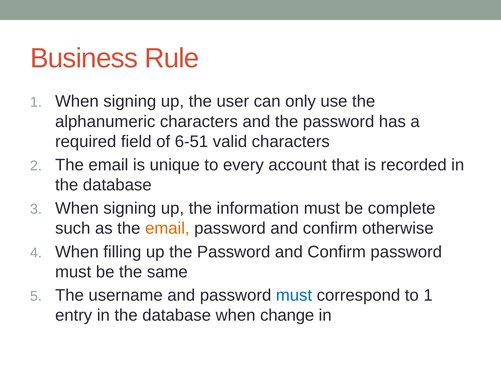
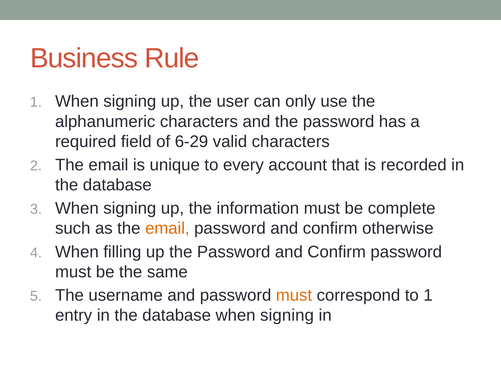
6-51: 6-51 -> 6-29 (191, 141)
must colour: blue -> orange (294, 295)
database when change: change -> signing (287, 315)
